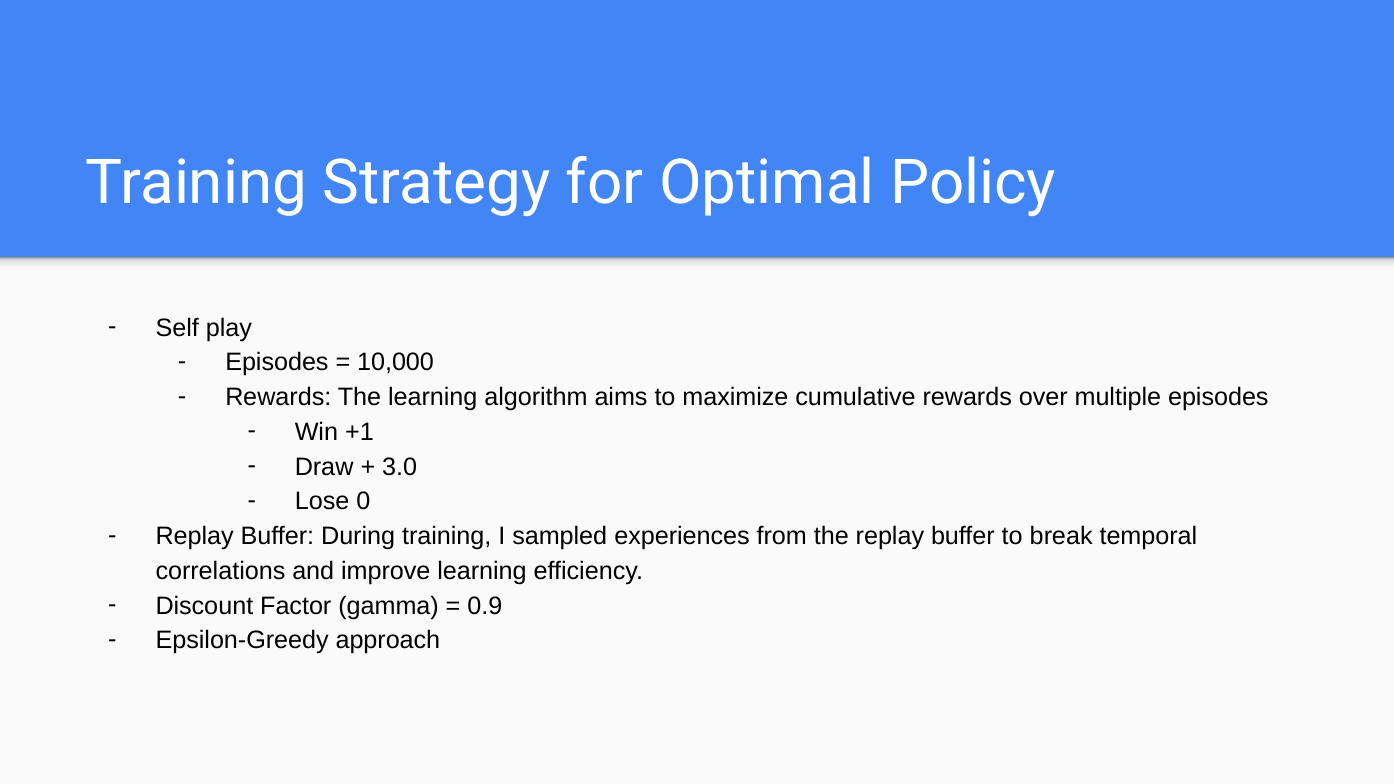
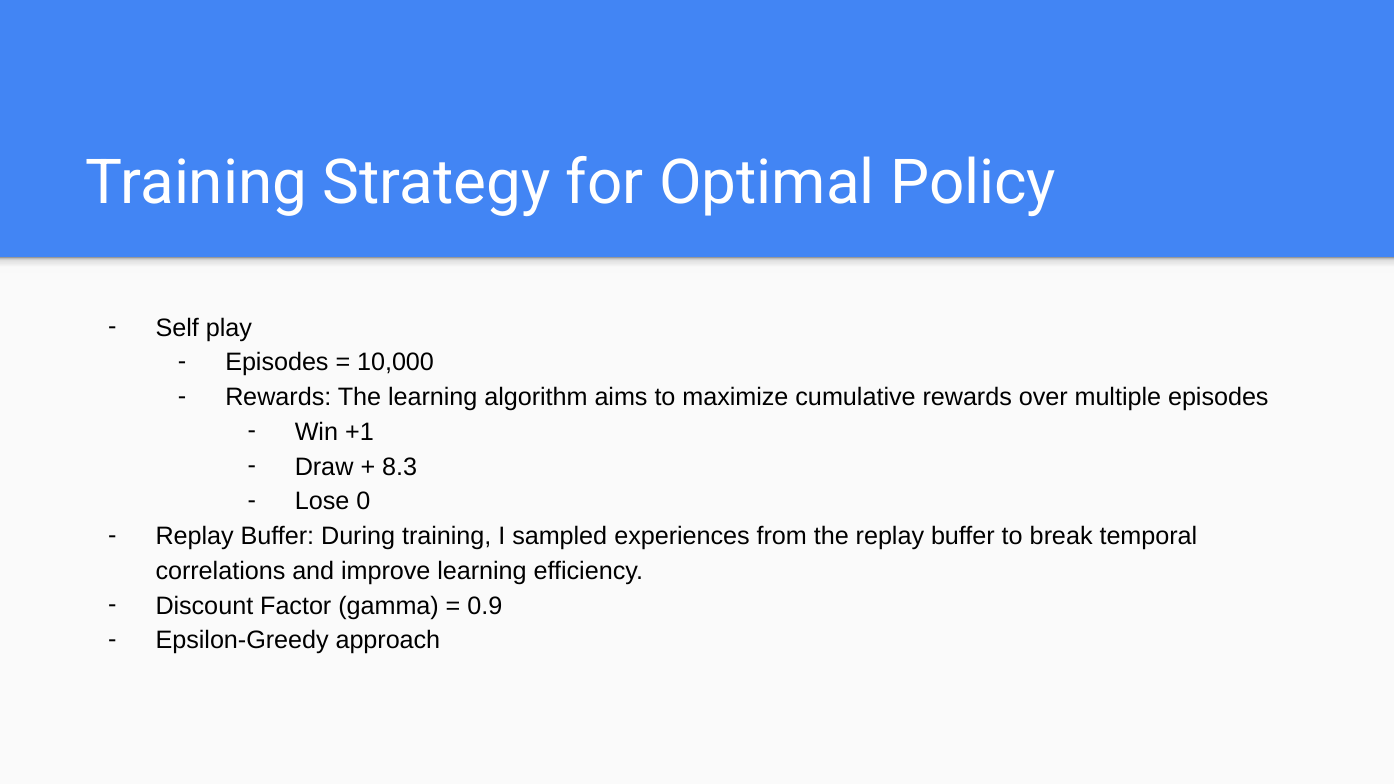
3.0: 3.0 -> 8.3 (400, 467)
